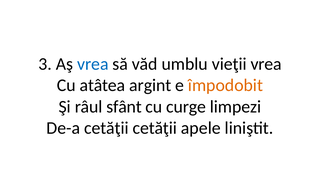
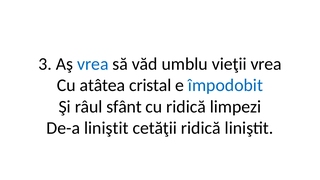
argint: argint -> cristal (150, 85)
împodobit colour: orange -> blue (225, 85)
cu curge: curge -> ridică (186, 107)
De-a cetăţii: cetăţii -> liniştit (106, 128)
cetăţii apele: apele -> ridică (201, 128)
